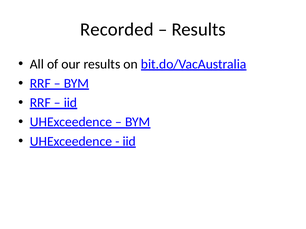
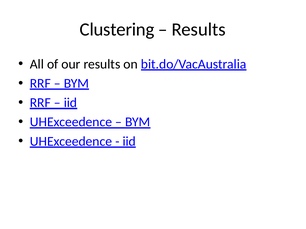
Recorded: Recorded -> Clustering (117, 30)
